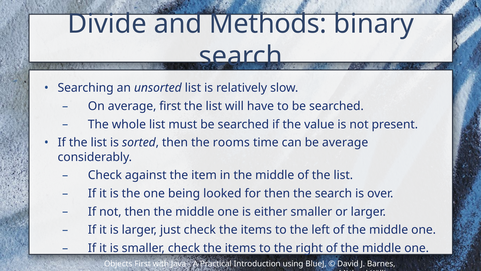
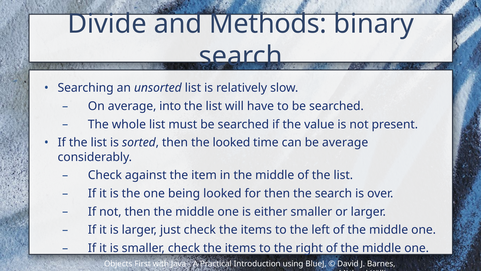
average first: first -> into (170, 106)
the rooms: rooms -> looked (231, 142)
